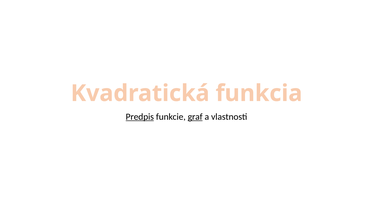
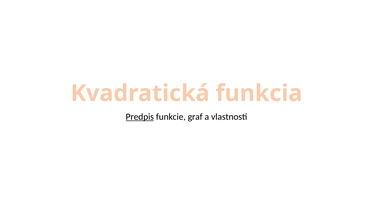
graf underline: present -> none (195, 117)
